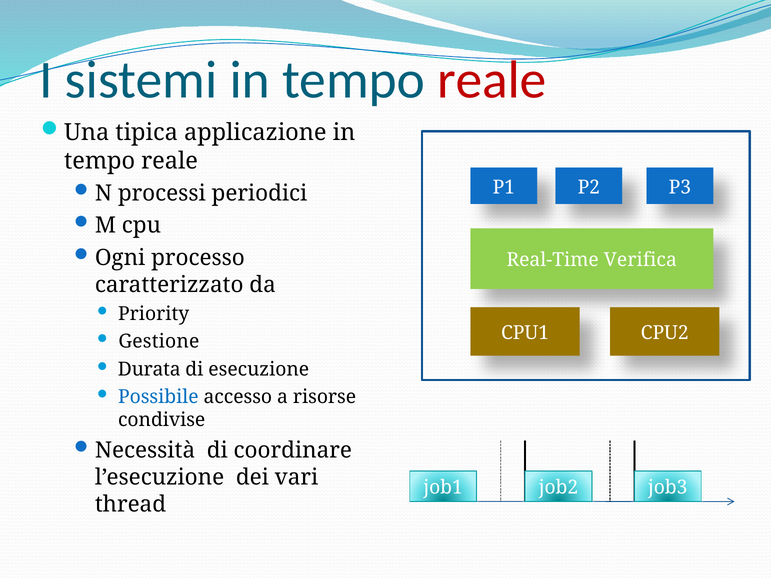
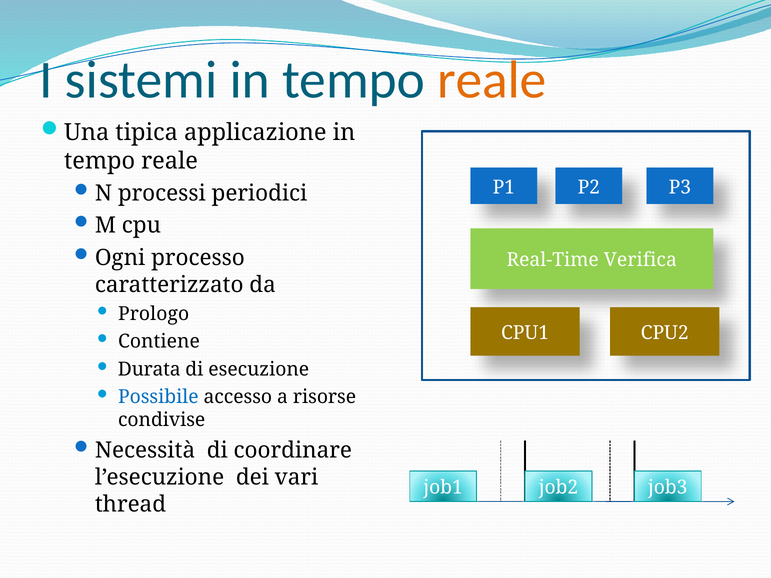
reale colour: red -> orange (492, 80)
Priority: Priority -> Prologo (154, 314)
Gestione: Gestione -> Contiene (159, 342)
